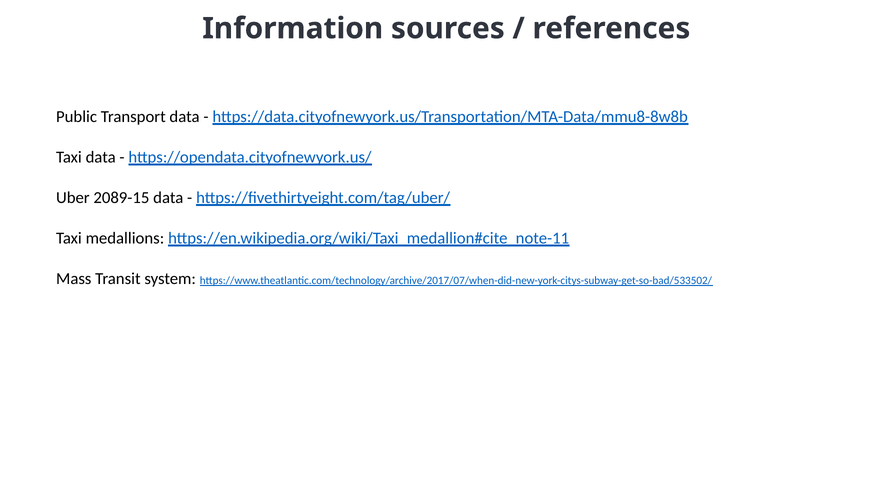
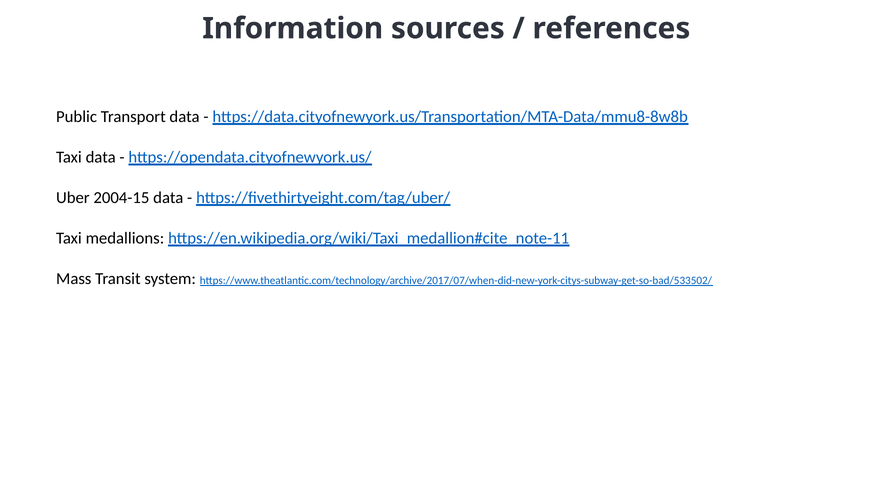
2089-15: 2089-15 -> 2004-15 (121, 198)
